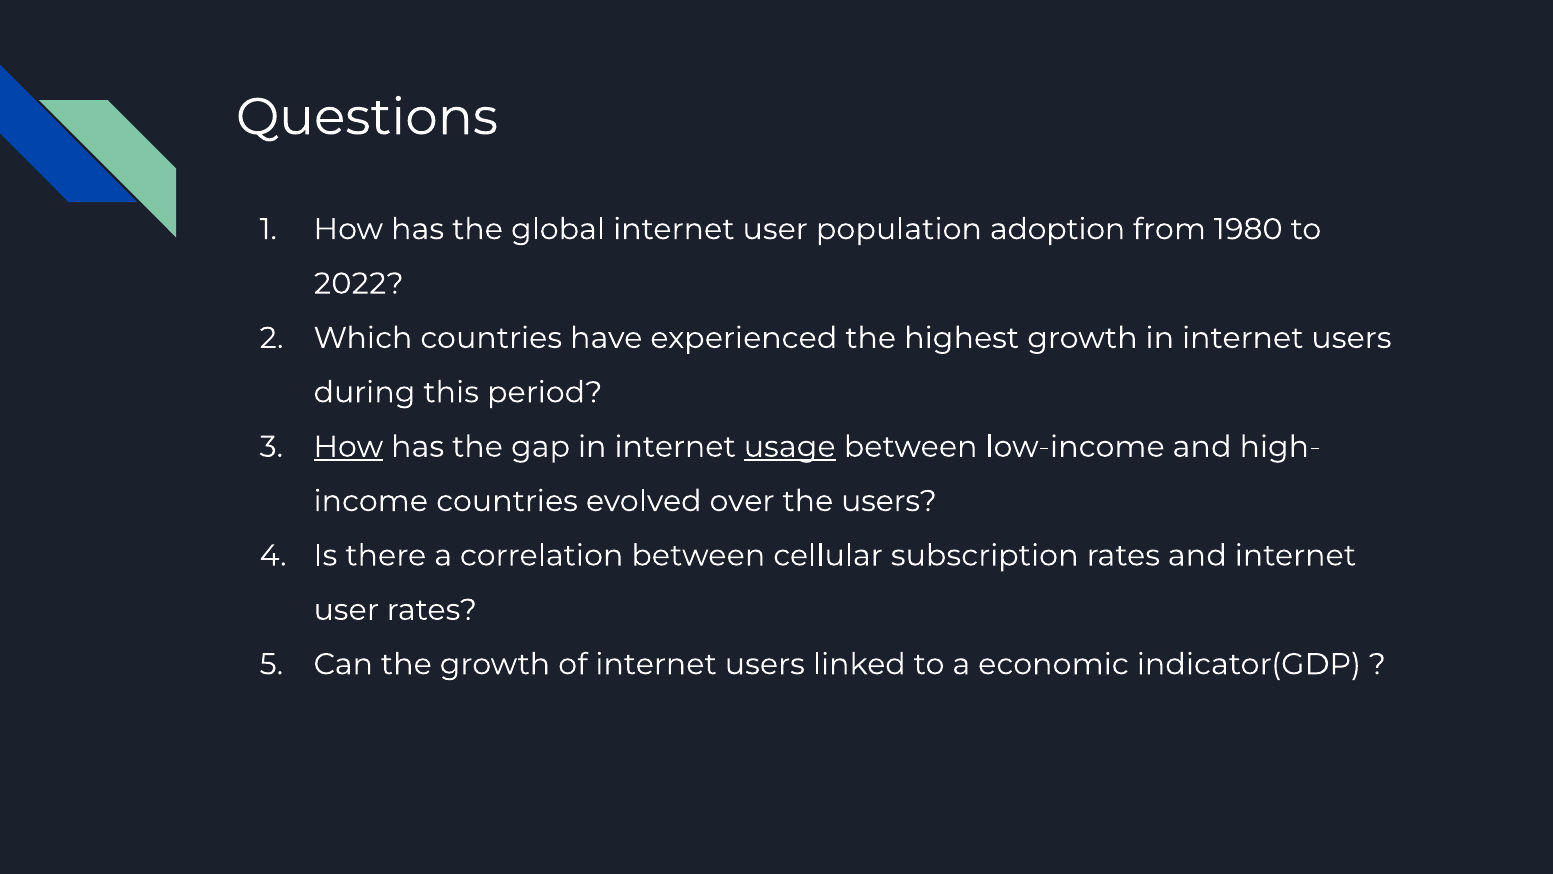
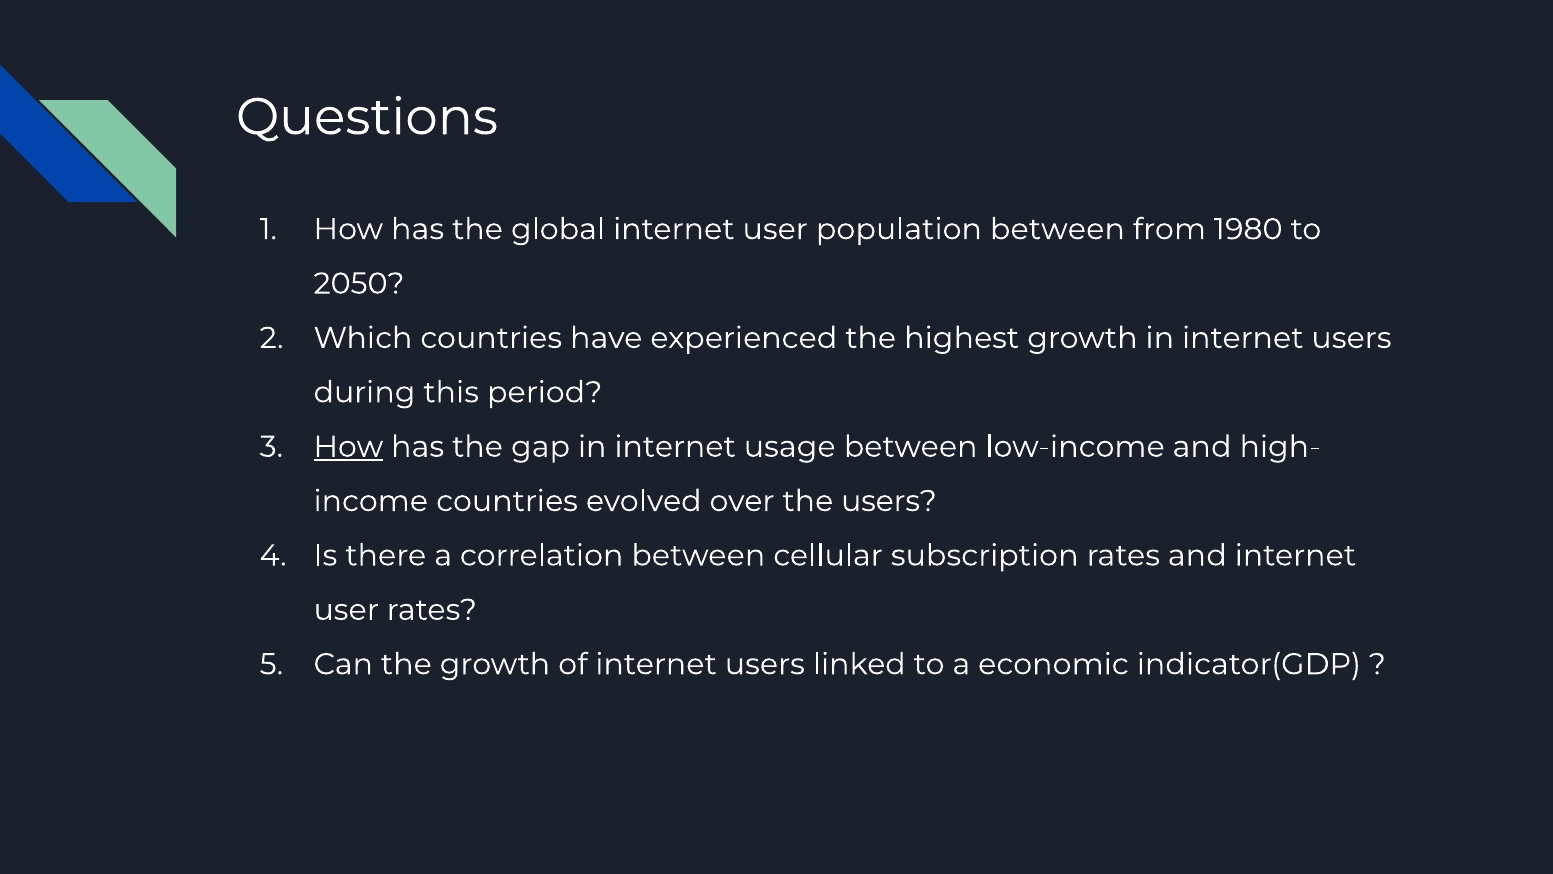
population adoption: adoption -> between (1057, 229)
2022: 2022 -> 2050 (359, 284)
usage underline: present -> none (790, 447)
